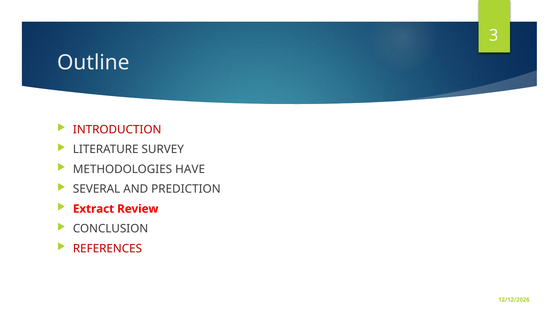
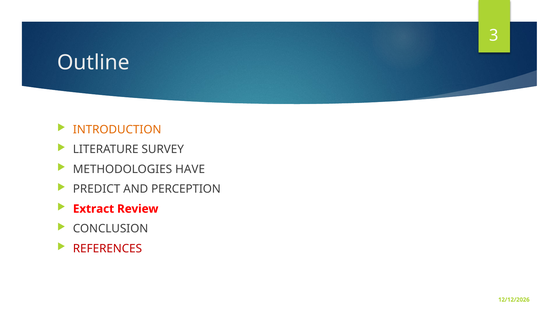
INTRODUCTION colour: red -> orange (117, 129)
SEVERAL: SEVERAL -> PREDICT (97, 189)
PREDICTION: PREDICTION -> PERCEPTION (186, 189)
